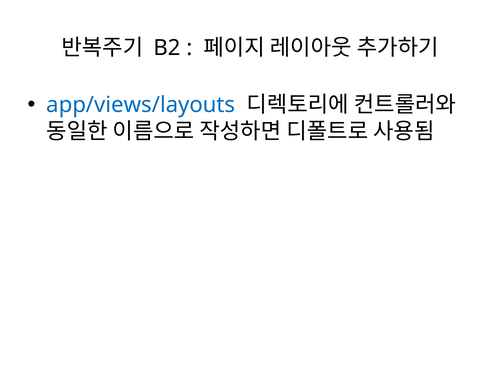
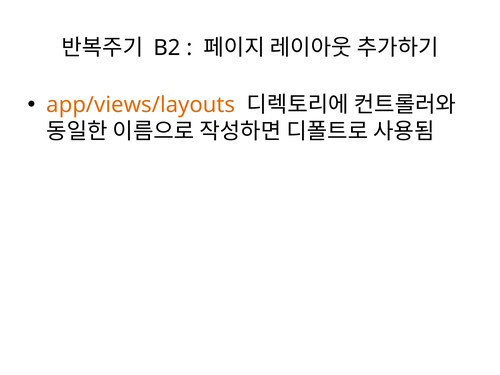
app/views/layouts colour: blue -> orange (141, 105)
